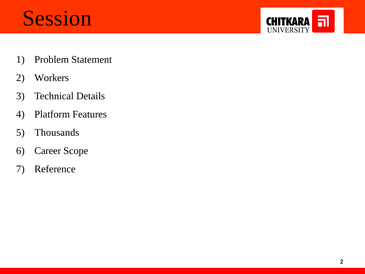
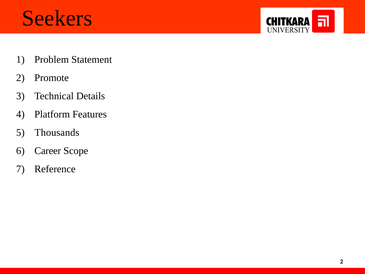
Session: Session -> Seekers (57, 18)
Workers: Workers -> Promote (52, 78)
